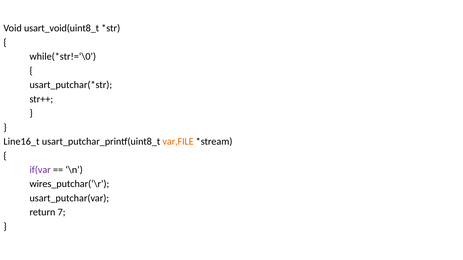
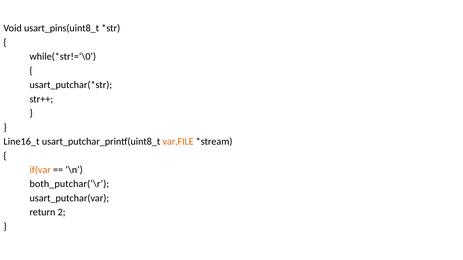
usart_void(uint8_t: usart_void(uint8_t -> usart_pins(uint8_t (62, 28)
if(var colour: purple -> orange (40, 170)
wires_putchar(‘\r: wires_putchar(‘\r -> both_putchar(‘\r (69, 184)
7: 7 -> 2 (62, 213)
